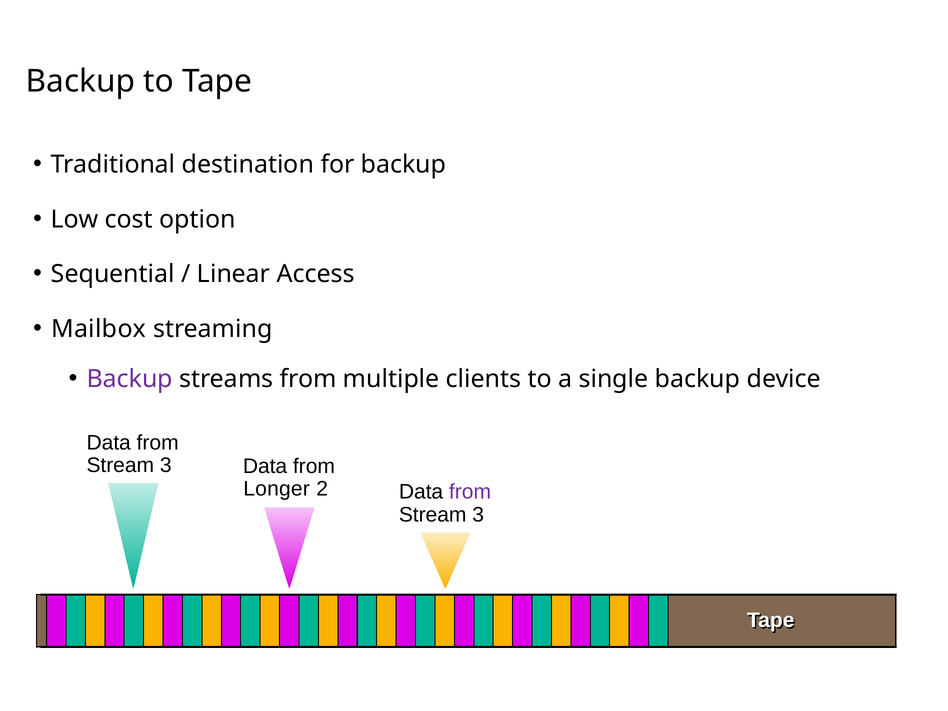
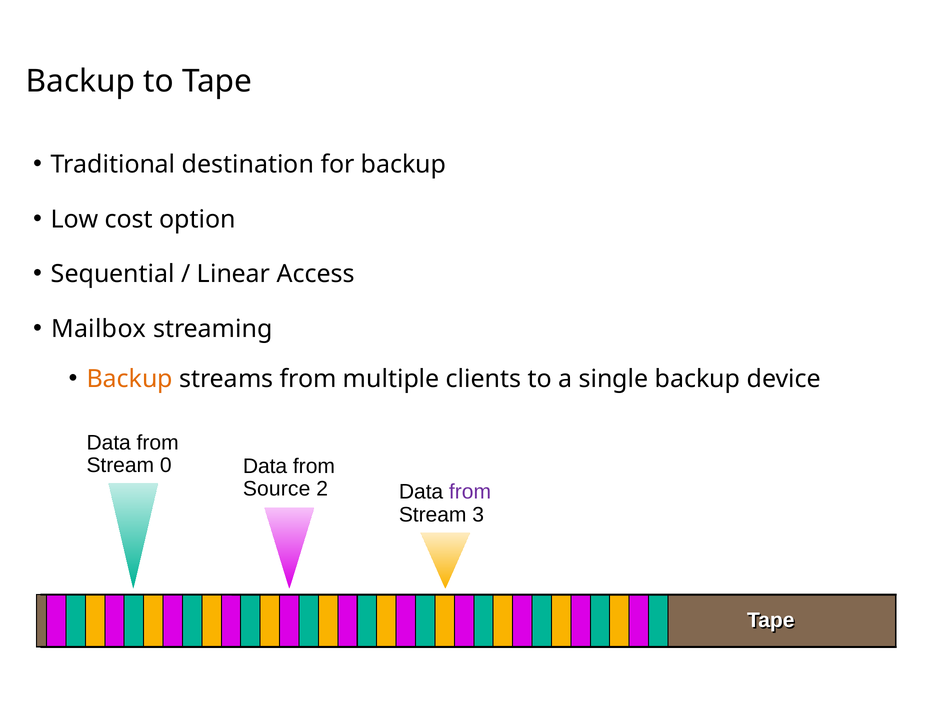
Backup colour: purple -> orange (130, 379)
3: 3 -> 0 (166, 465)
Longer: Longer -> Source (277, 489)
